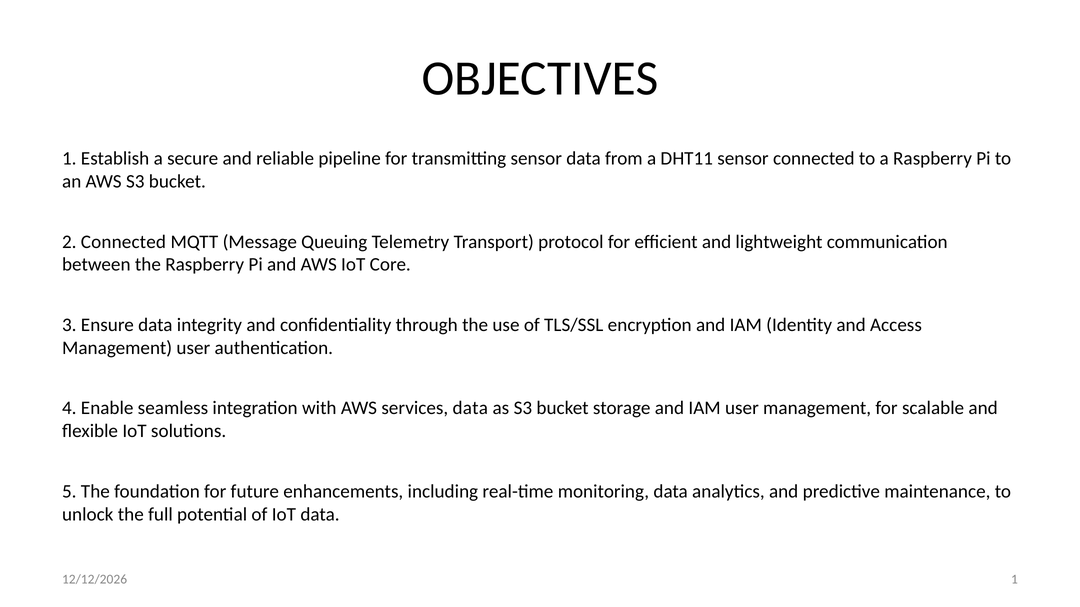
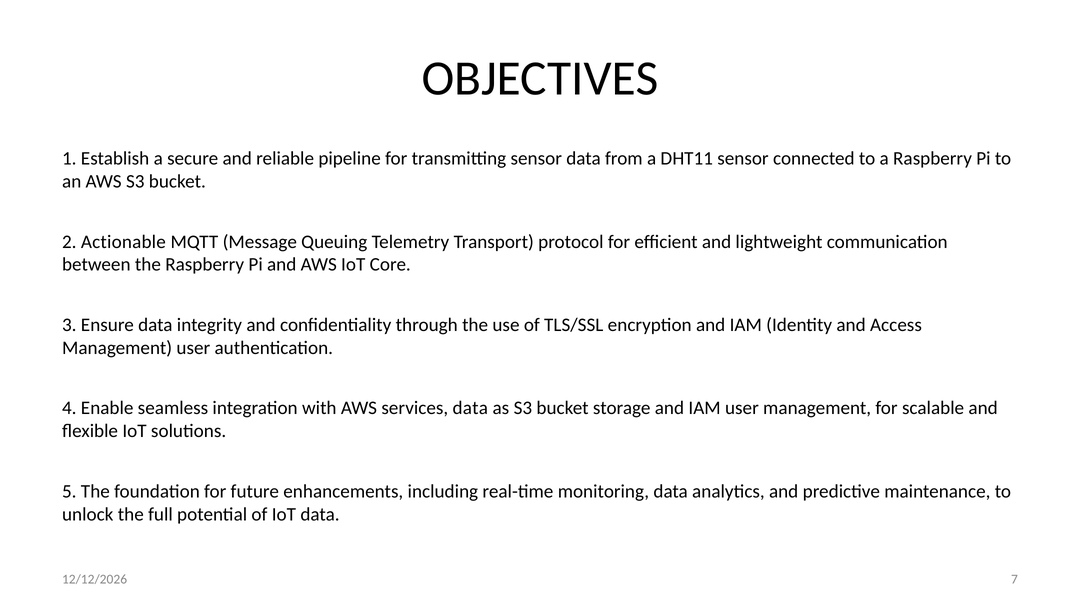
2 Connected: Connected -> Actionable (123, 242)
1: 1 -> 7 (1015, 580)
